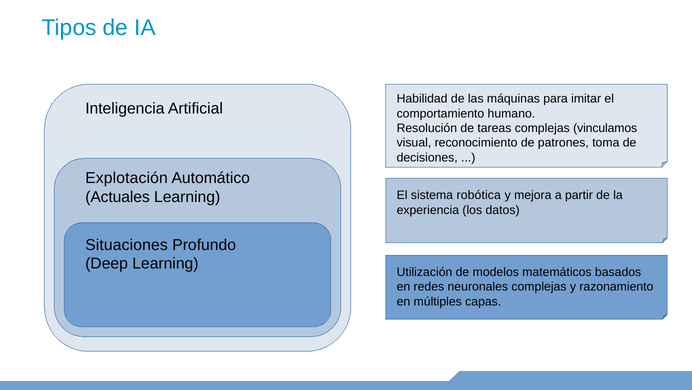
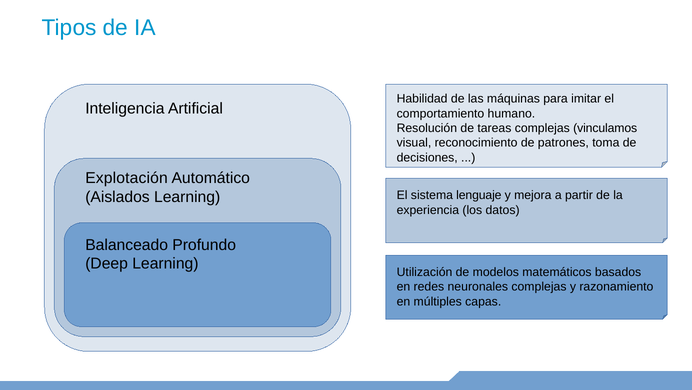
Actuales: Actuales -> Aislados (117, 196)
robótica: robótica -> lenguaje (479, 195)
Situaciones: Situaciones -> Balanceado (127, 244)
